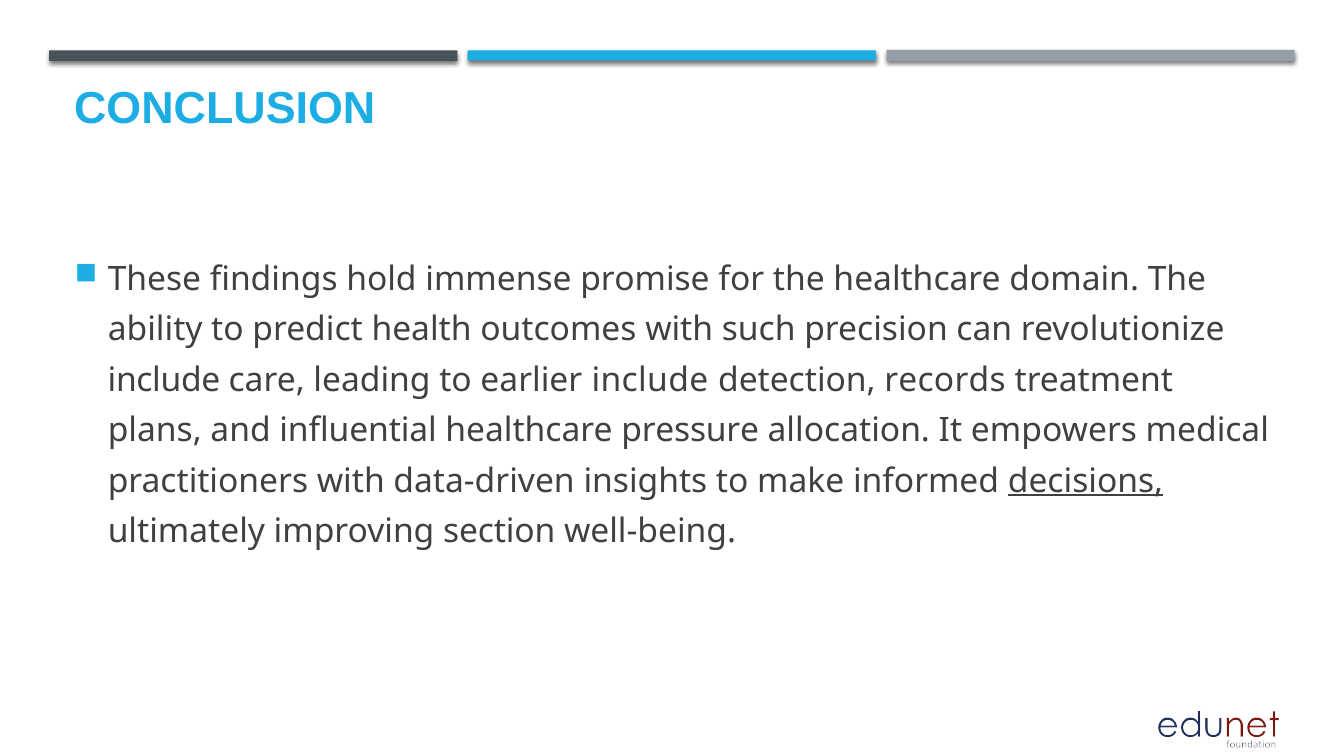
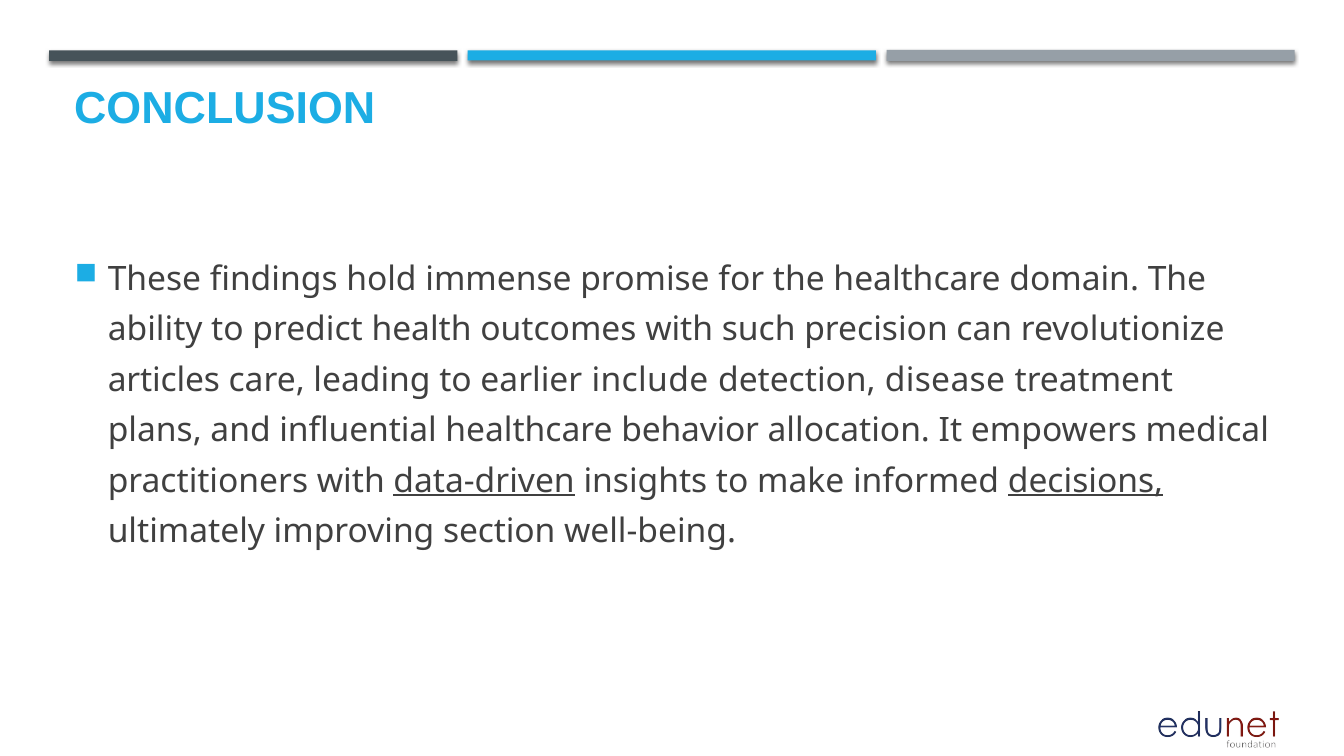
include: include -> articles (164, 380)
records: records -> disease (945, 380)
pressure: pressure -> behavior (690, 431)
data-driven underline: none -> present (484, 481)
